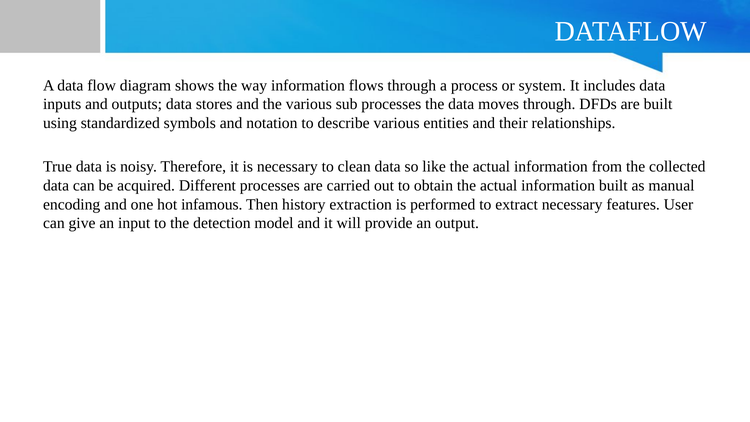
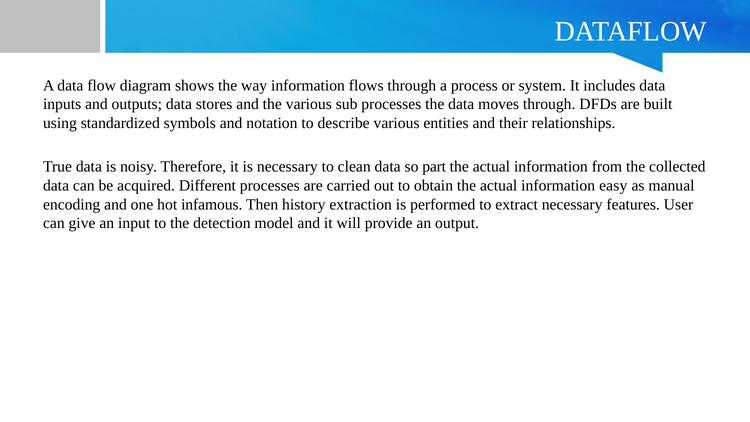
like: like -> part (434, 167)
information built: built -> easy (613, 186)
